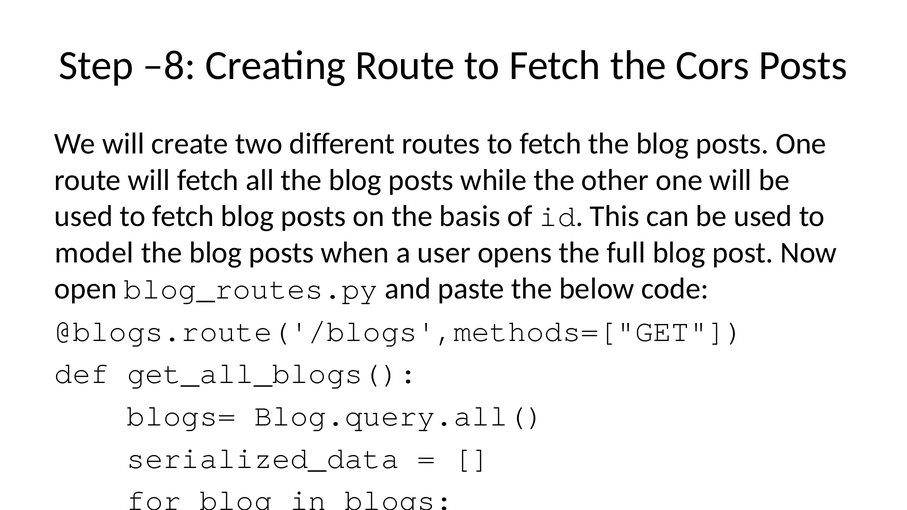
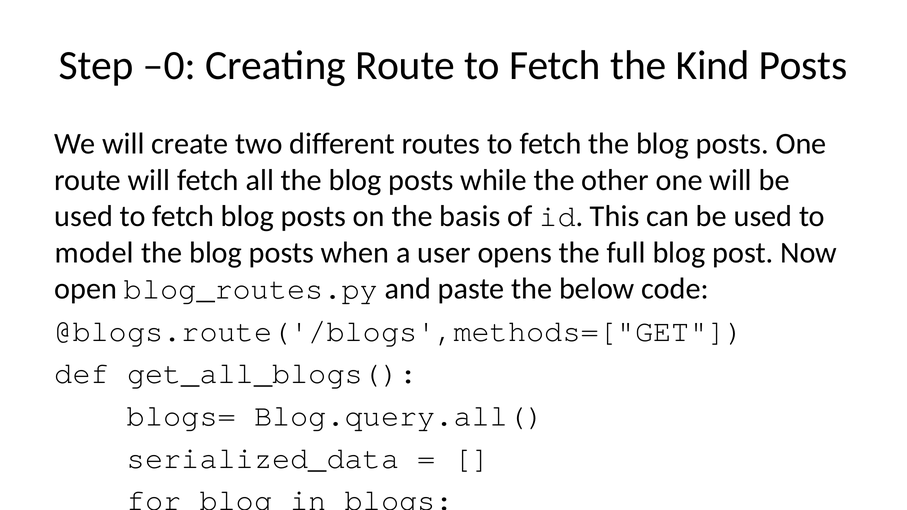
–8: –8 -> –0 (169, 66)
Cors: Cors -> Kind (713, 66)
